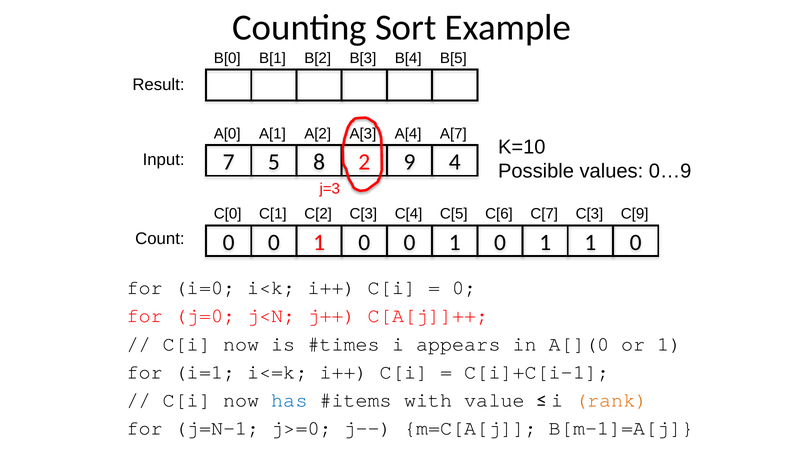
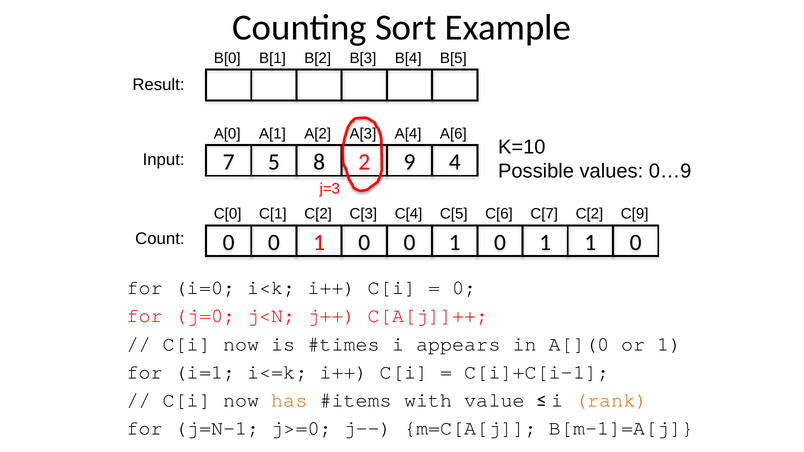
A[7: A[7 -> A[6 (453, 134)
C[3: C[3 -> C[2 (589, 214)
has colour: blue -> orange (289, 400)
